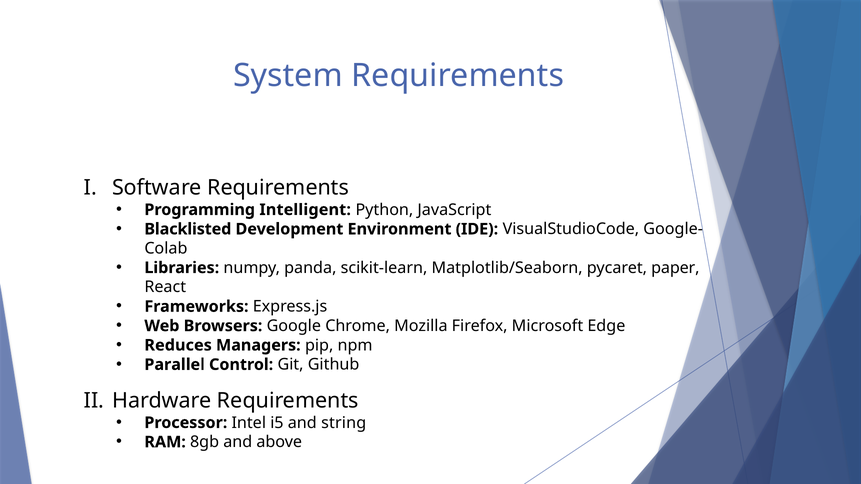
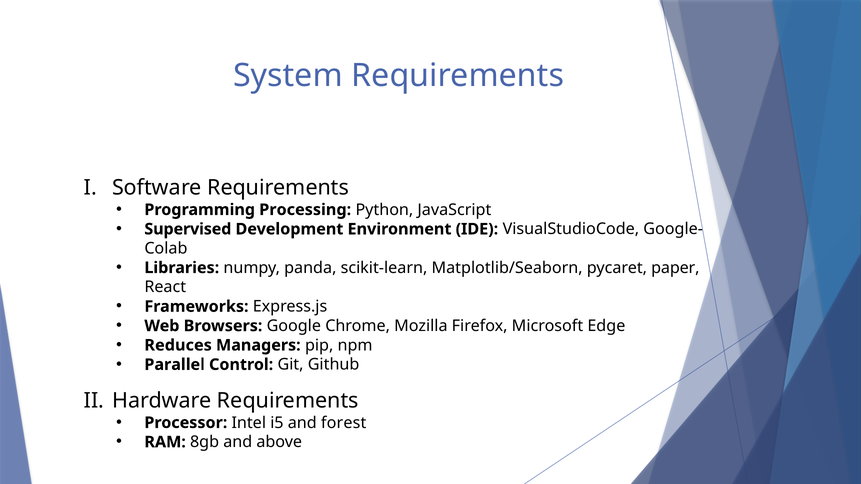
Intelligent: Intelligent -> Processing (305, 210)
Blacklisted: Blacklisted -> Supervised (188, 229)
string: string -> forest (344, 423)
